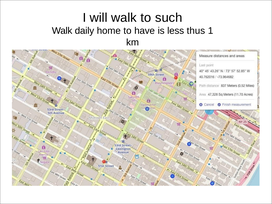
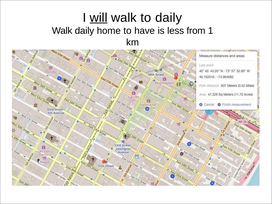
will underline: none -> present (99, 18)
to such: such -> daily (169, 18)
thus: thus -> from (196, 31)
